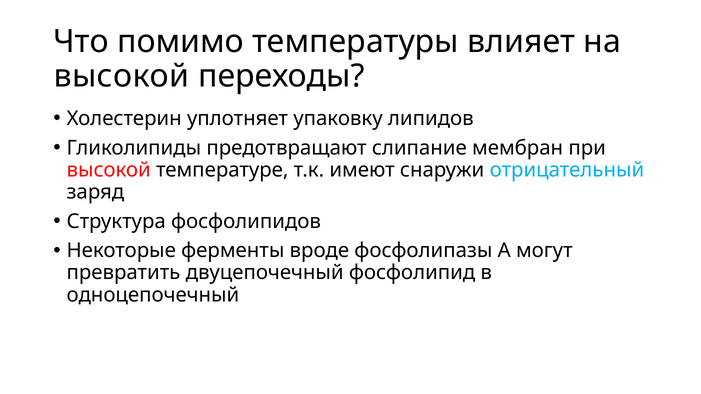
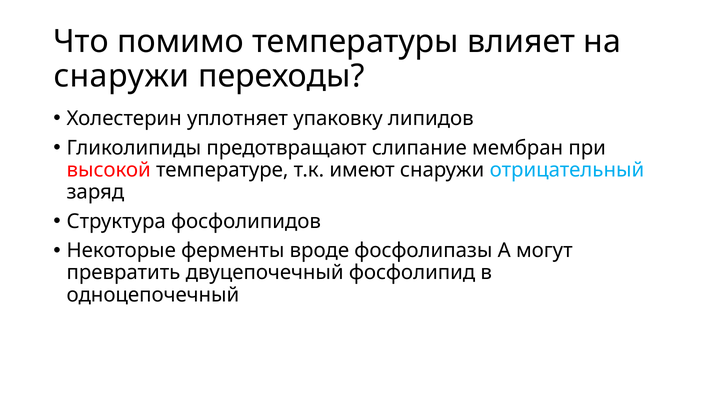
высокой: высокой -> снаружи (122, 76)
